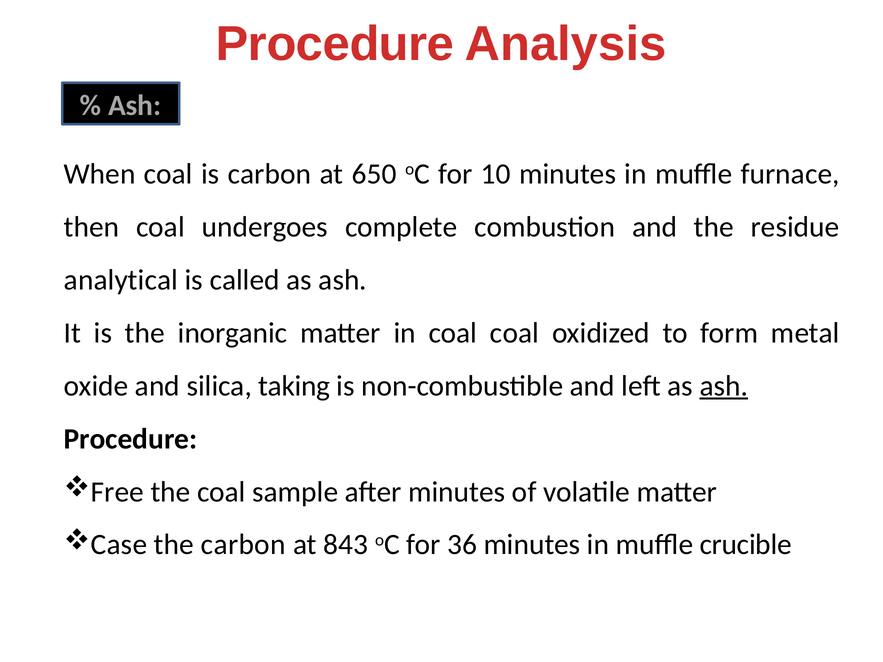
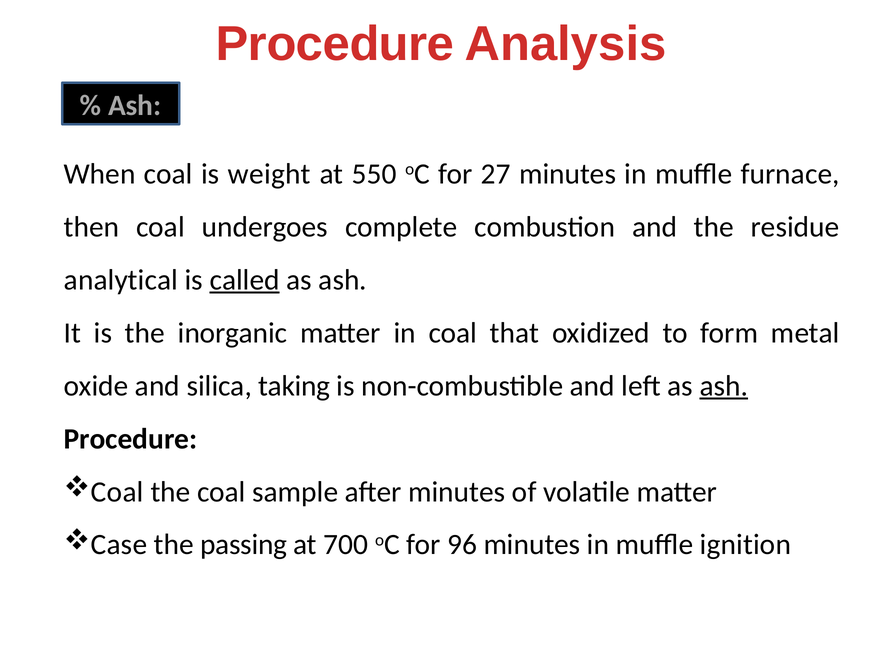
is carbon: carbon -> weight (269, 174)
650: 650 -> 550 (374, 174)
10: 10 -> 27 (496, 174)
called underline: none -> present (245, 280)
coal coal: coal -> that (515, 333)
Free: Free -> Coal (117, 492)
the carbon: carbon -> passing (244, 545)
843: 843 -> 700 (346, 545)
36: 36 -> 96 (462, 545)
crucible: crucible -> ignition (745, 545)
